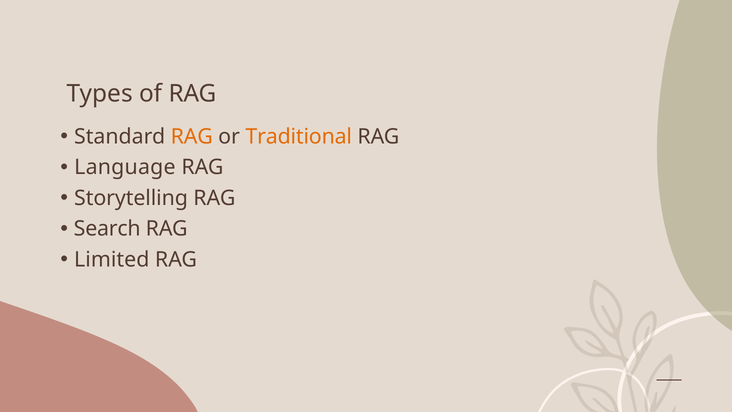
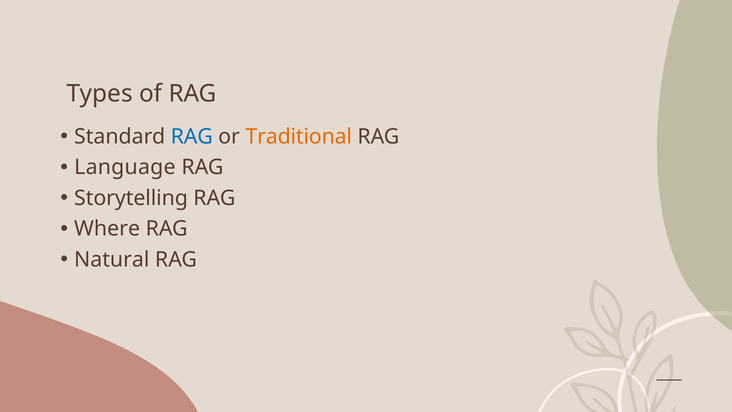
RAG colour: orange -> blue (192, 137)
Search: Search -> Where (107, 229)
Limited: Limited -> Natural (112, 259)
